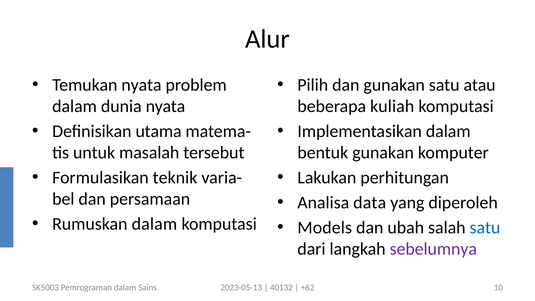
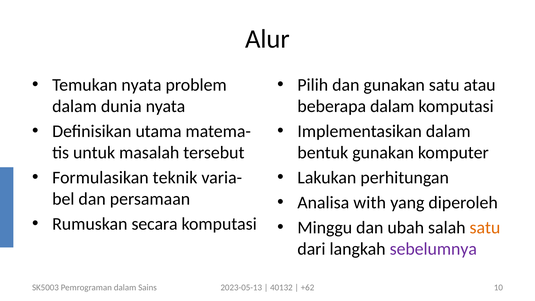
beberapa kuliah: kuliah -> dalam (392, 106)
data: data -> with (370, 203)
Rumuskan dalam: dalam -> secara (155, 224)
Models: Models -> Minggu (325, 227)
satu colour: blue -> orange (485, 227)
